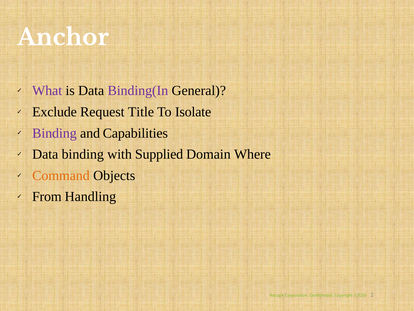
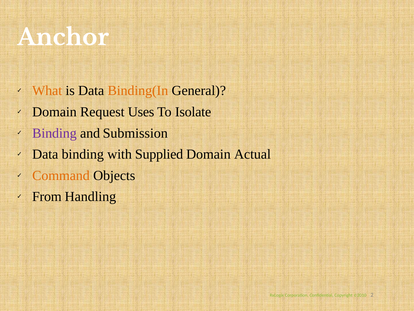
What colour: purple -> orange (47, 91)
Binding(In colour: purple -> orange (138, 91)
Exclude: Exclude -> Domain (54, 112)
Title: Title -> Uses (141, 112)
Capabilities: Capabilities -> Submission (135, 133)
Where: Where -> Actual (252, 154)
